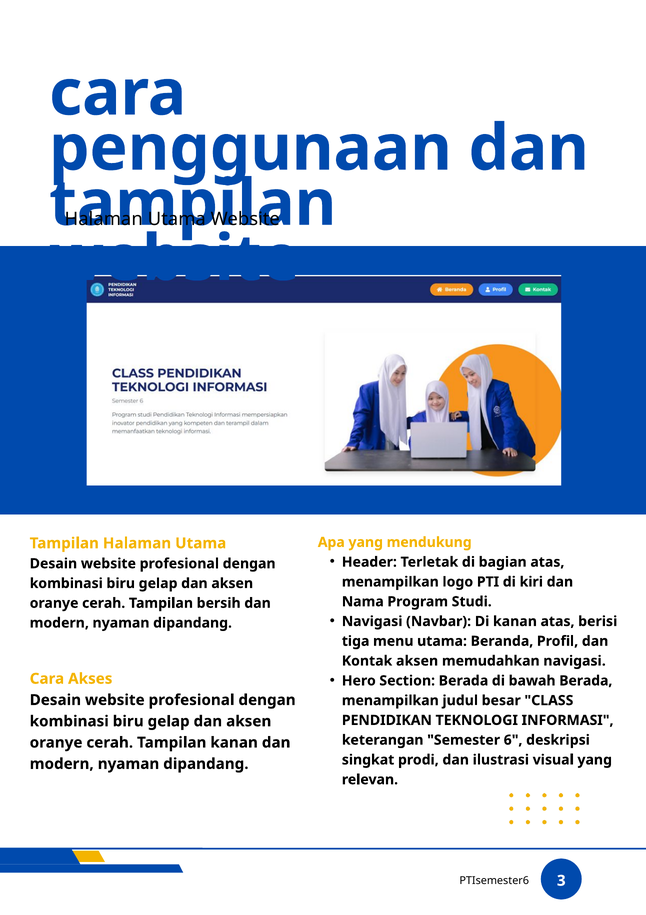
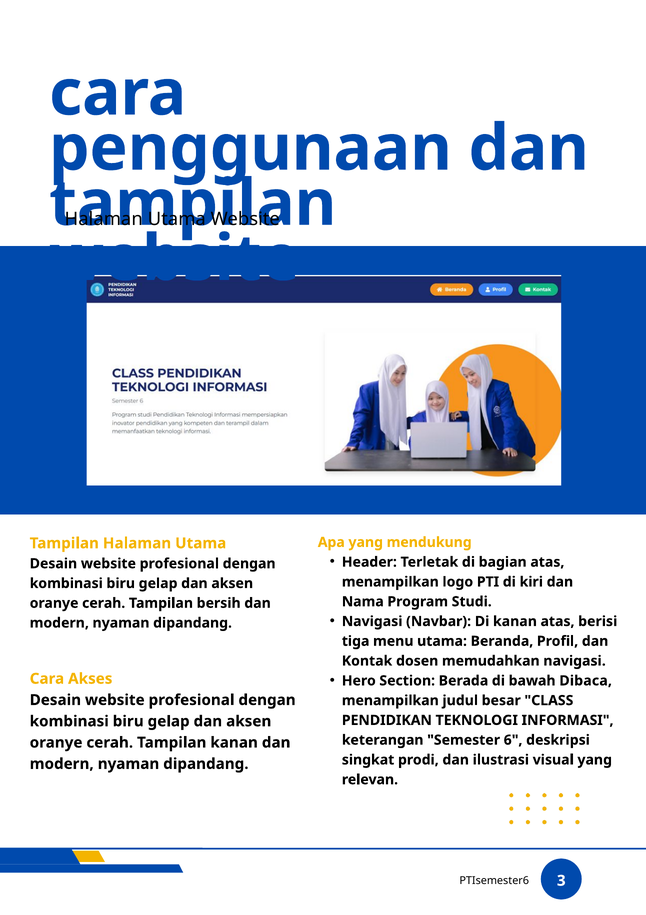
Kontak aksen: aksen -> dosen (417, 660)
bawah Berada: Berada -> Dibaca (586, 680)
